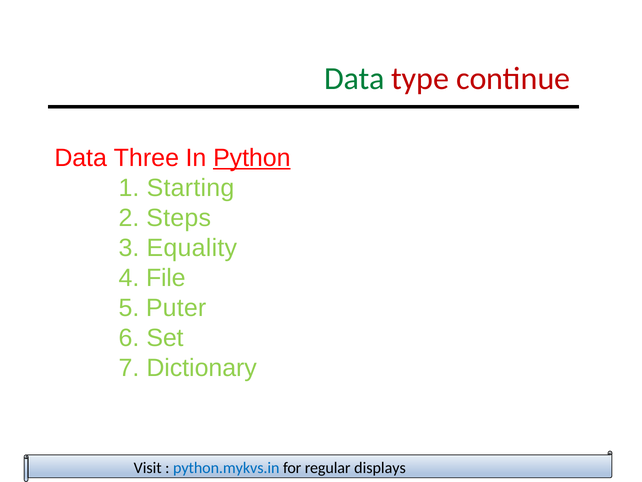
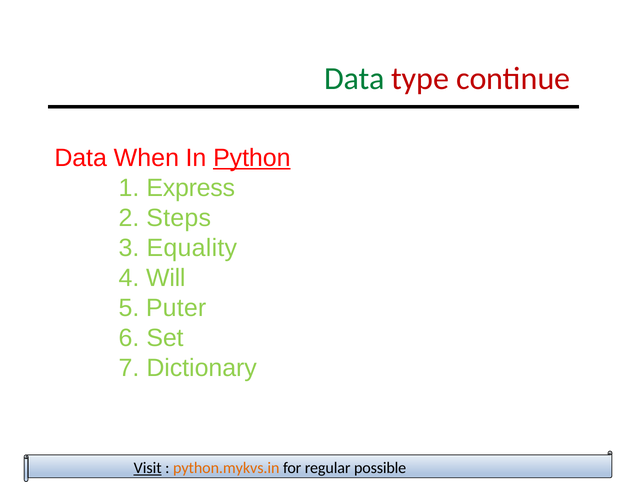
Three: Three -> When (146, 158)
Starting: Starting -> Express (191, 188)
File: File -> Will (166, 278)
Visit underline: none -> present (148, 467)
python.mykvs.in colour: blue -> orange (226, 467)
displays: displays -> possible (380, 467)
